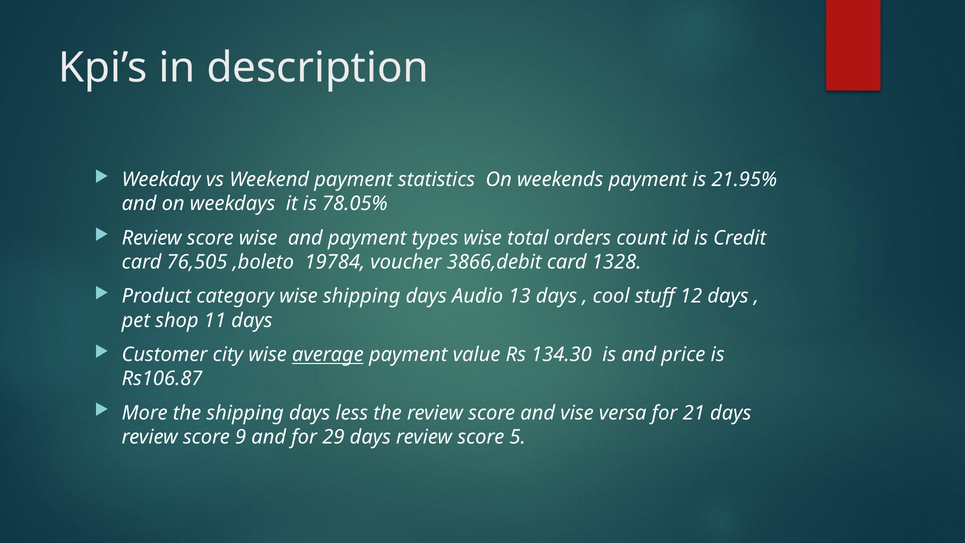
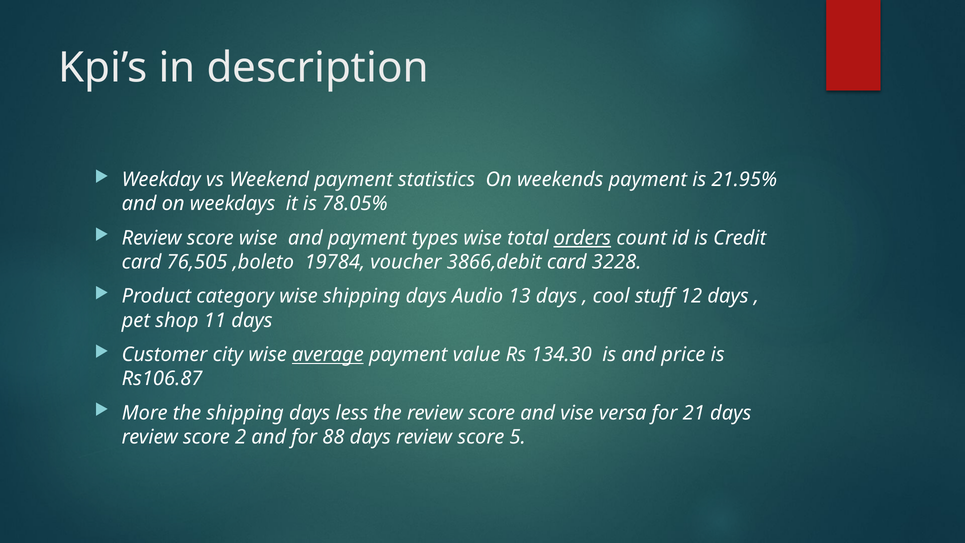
orders underline: none -> present (582, 238)
1328: 1328 -> 3228 (617, 262)
9: 9 -> 2 (241, 437)
29: 29 -> 88 (333, 437)
